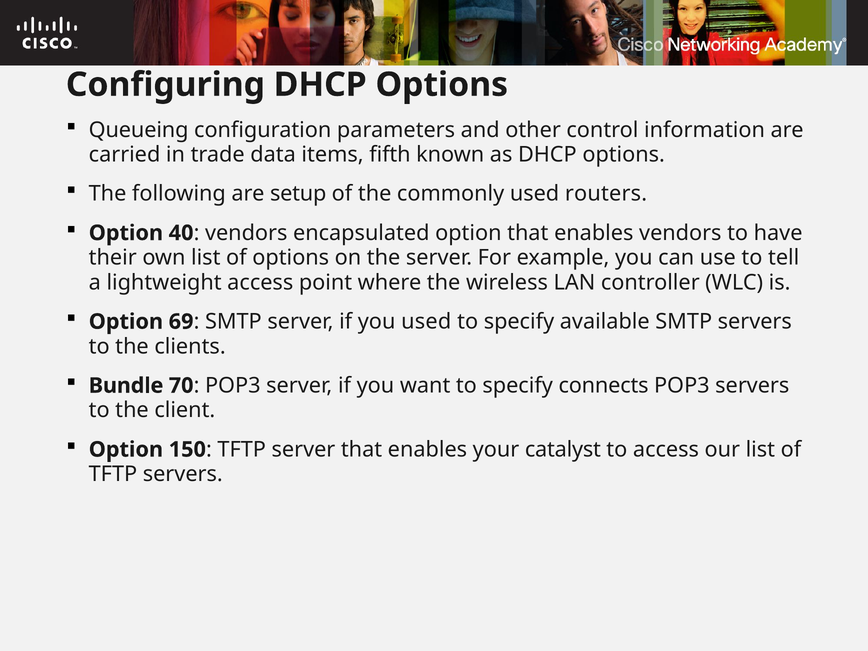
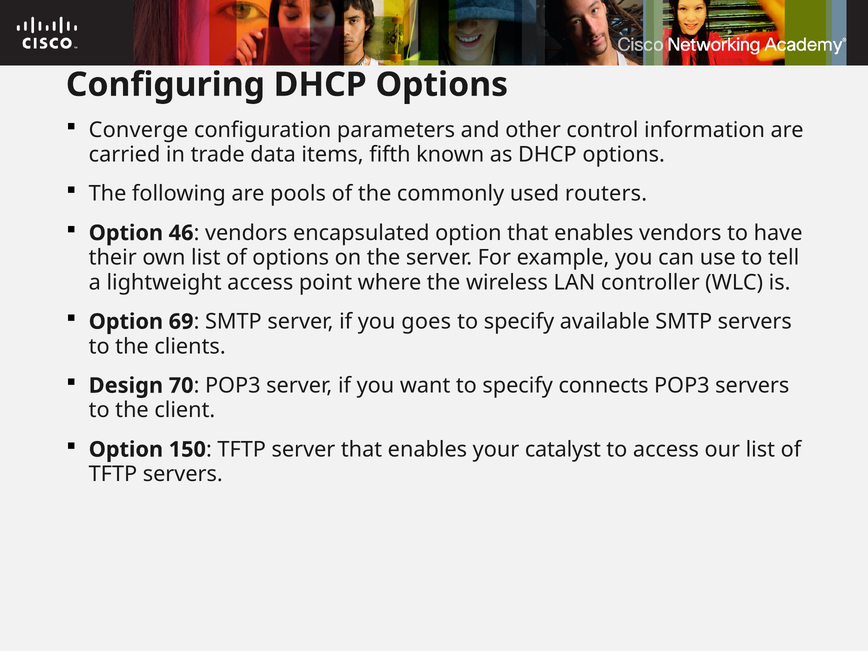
Queueing: Queueing -> Converge (138, 130)
setup: setup -> pools (298, 194)
40: 40 -> 46 (181, 233)
you used: used -> goes (426, 322)
Bundle: Bundle -> Design (126, 386)
